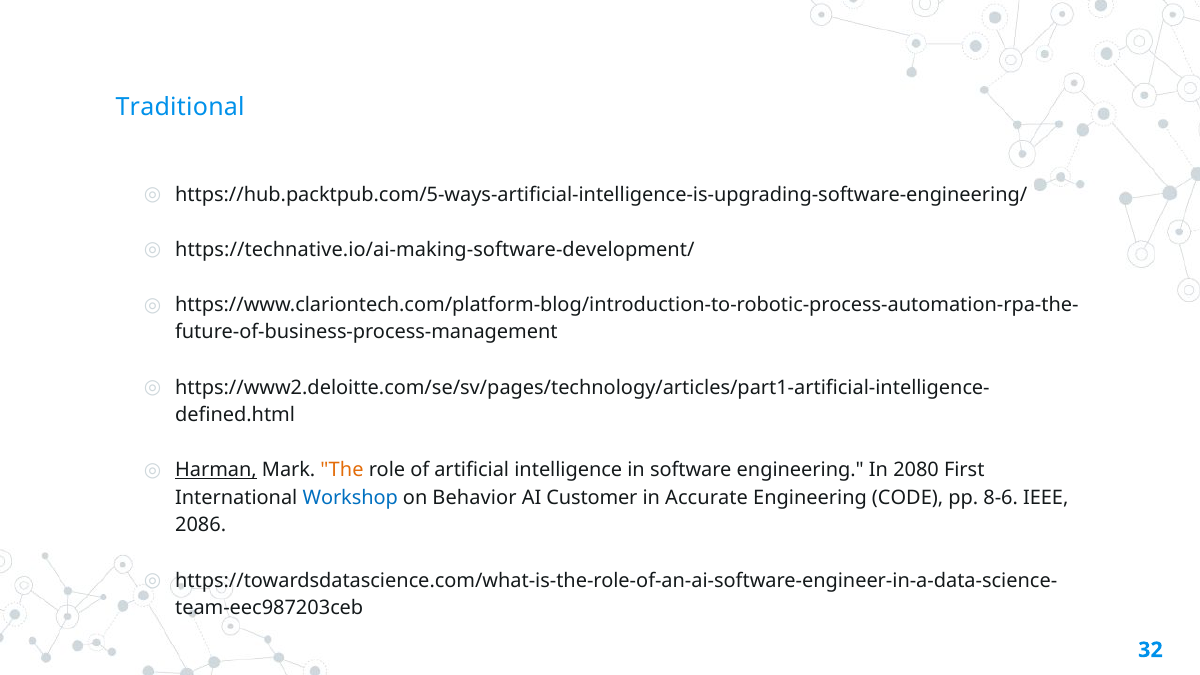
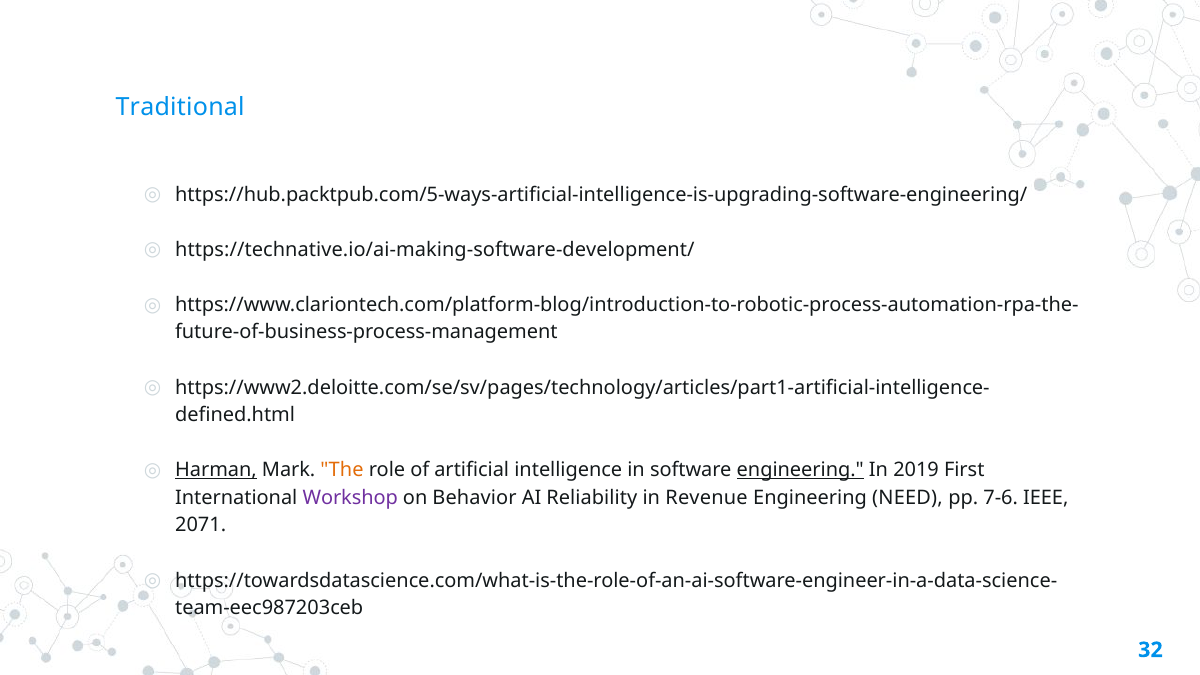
engineering underline: none -> present (800, 470)
2080: 2080 -> 2019 (916, 470)
Workshop colour: blue -> purple (350, 498)
Customer: Customer -> Reliability (592, 498)
Accurate: Accurate -> Revenue (707, 498)
CODE: CODE -> NEED (907, 498)
8-6: 8-6 -> 7-6 (1001, 498)
2086: 2086 -> 2071 (201, 525)
